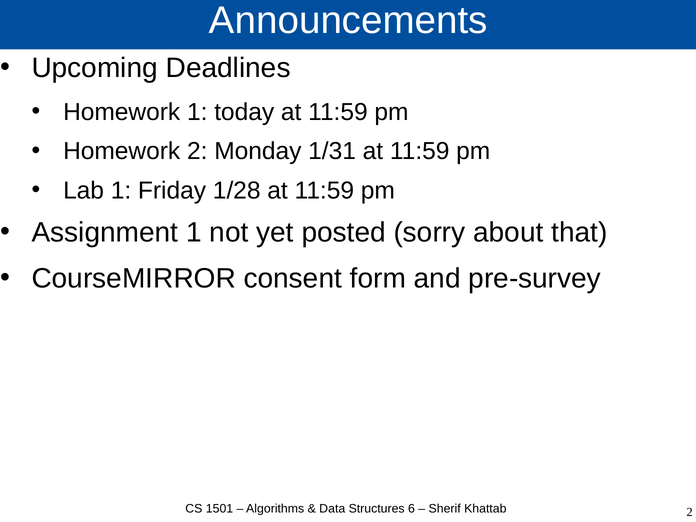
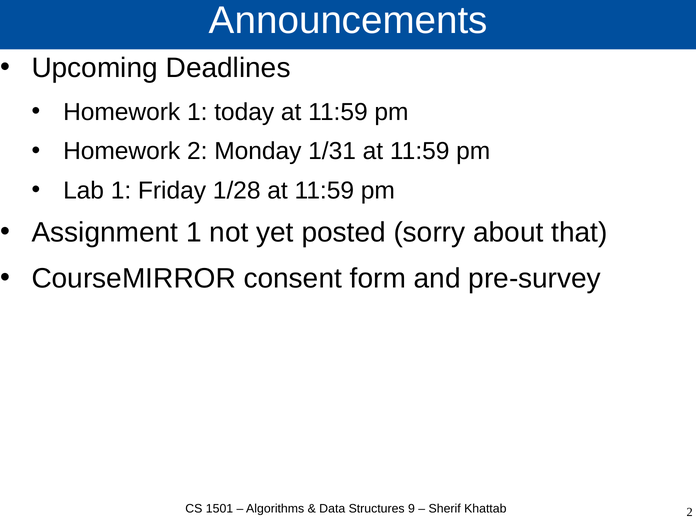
6: 6 -> 9 (411, 509)
